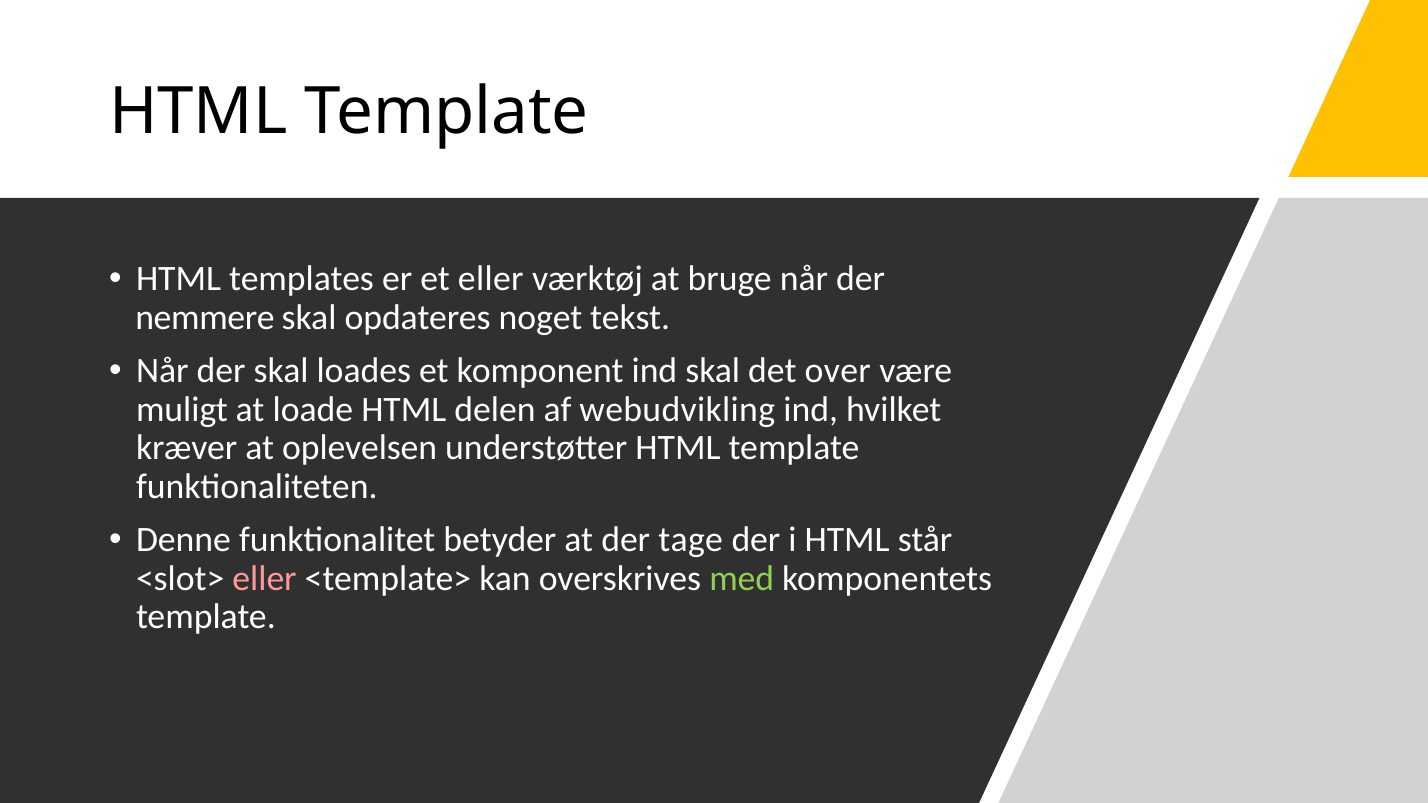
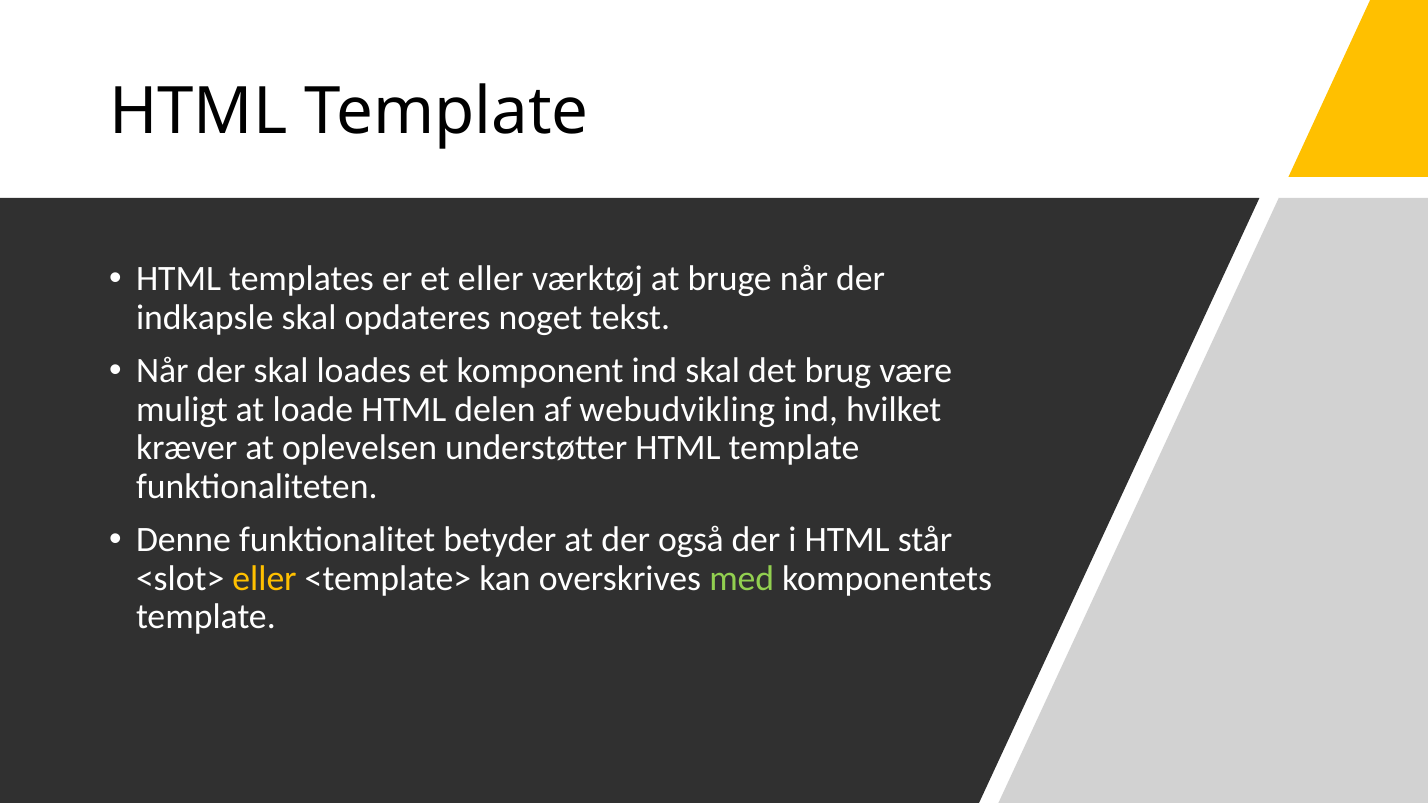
nemmere: nemmere -> indkapsle (205, 318)
over: over -> brug (838, 371)
tage: tage -> også (691, 540)
eller colour: pink -> yellow (265, 579)
